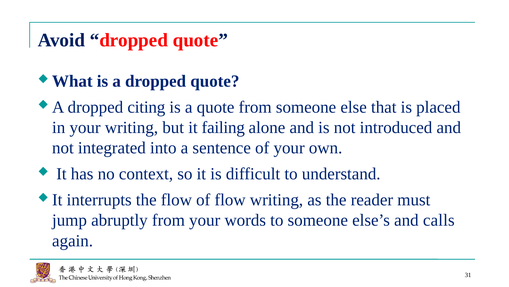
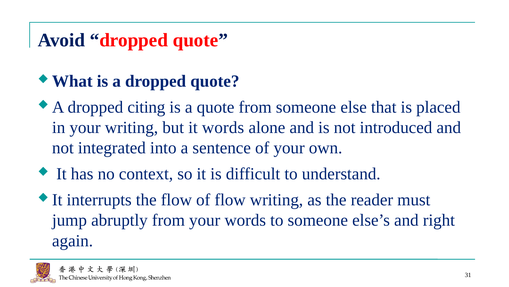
it failing: failing -> words (223, 127)
calls: calls -> right (439, 220)
